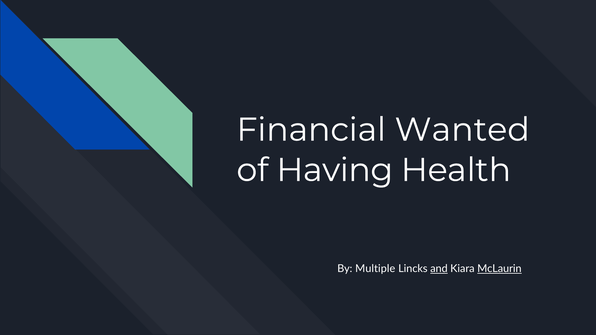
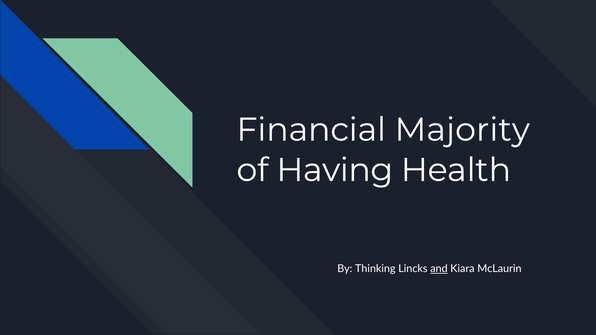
Wanted: Wanted -> Majority (462, 130)
Multiple: Multiple -> Thinking (375, 269)
McLaurin underline: present -> none (499, 269)
